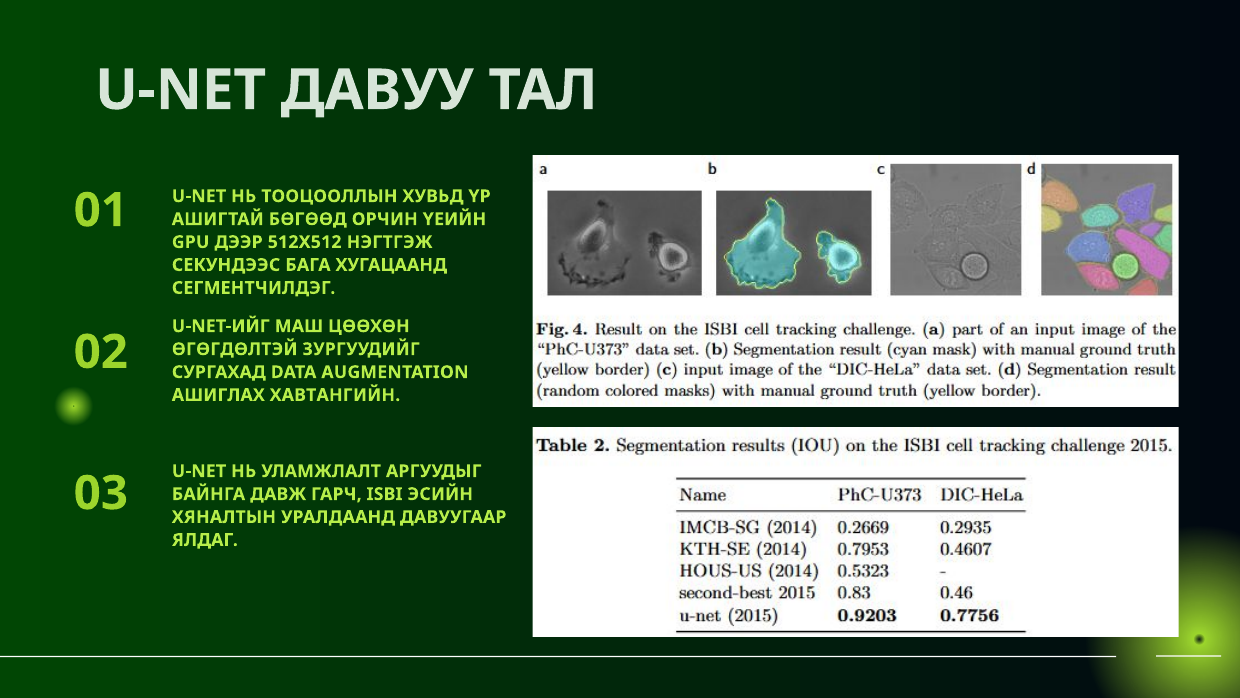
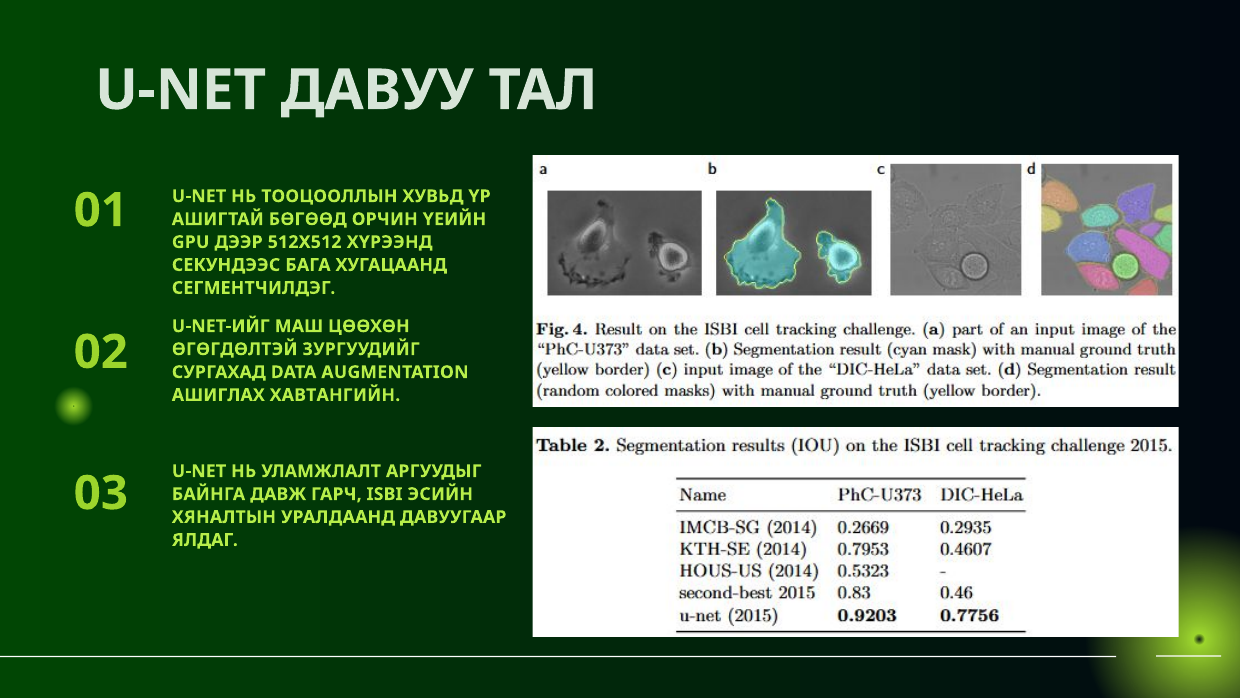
НЭГТГЭЖ: НЭГТГЭЖ -> ХҮРЭЭНД (390, 242)
